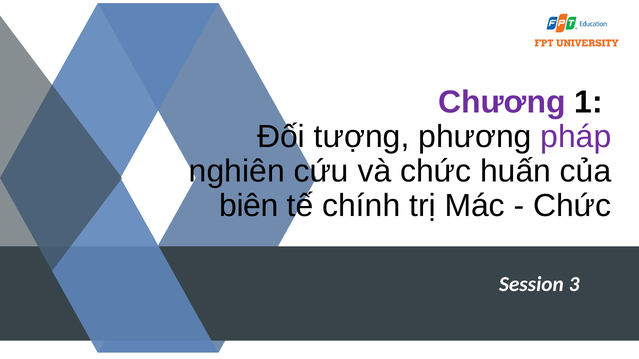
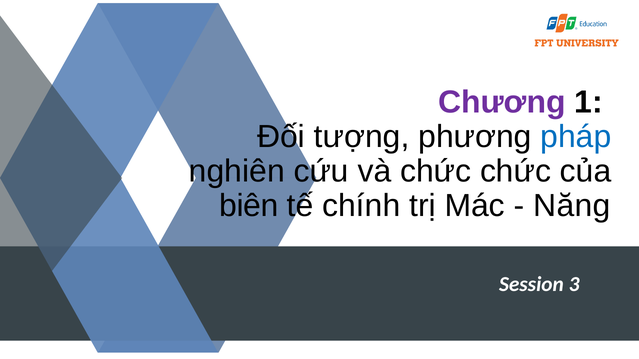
pháp colour: purple -> blue (576, 137)
chức huấn: huấn -> chức (516, 171)
Chức: Chức -> Năng (572, 206)
